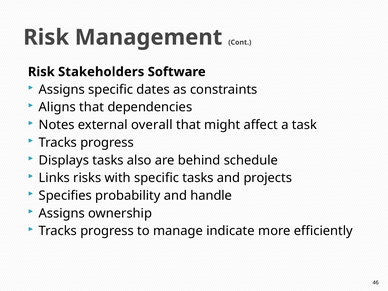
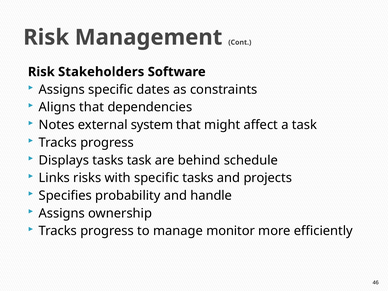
overall: overall -> system (152, 125)
tasks also: also -> task (139, 160)
indicate: indicate -> monitor (231, 231)
